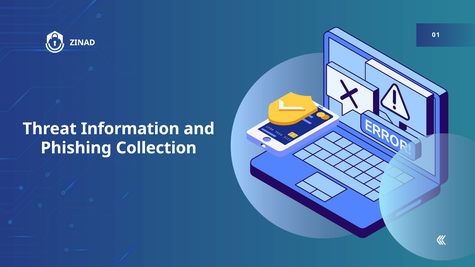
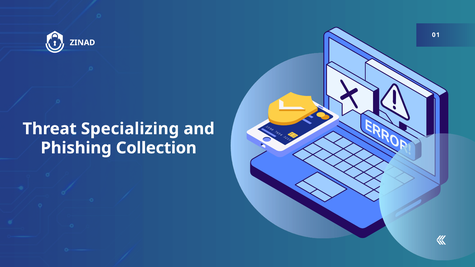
Information: Information -> Specializing (130, 129)
